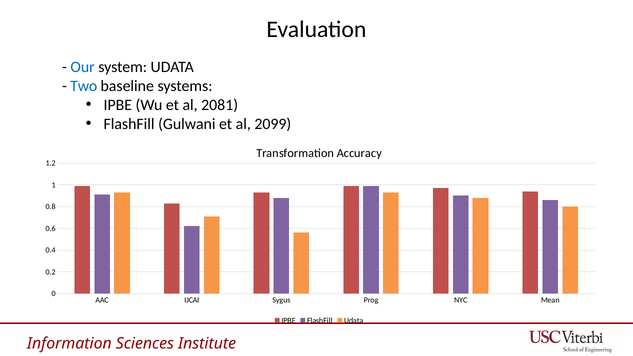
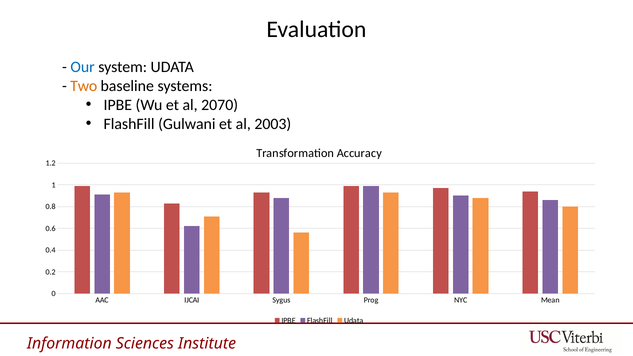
Two colour: blue -> orange (84, 86)
2081: 2081 -> 2070 (220, 105)
2099: 2099 -> 2003 (273, 124)
